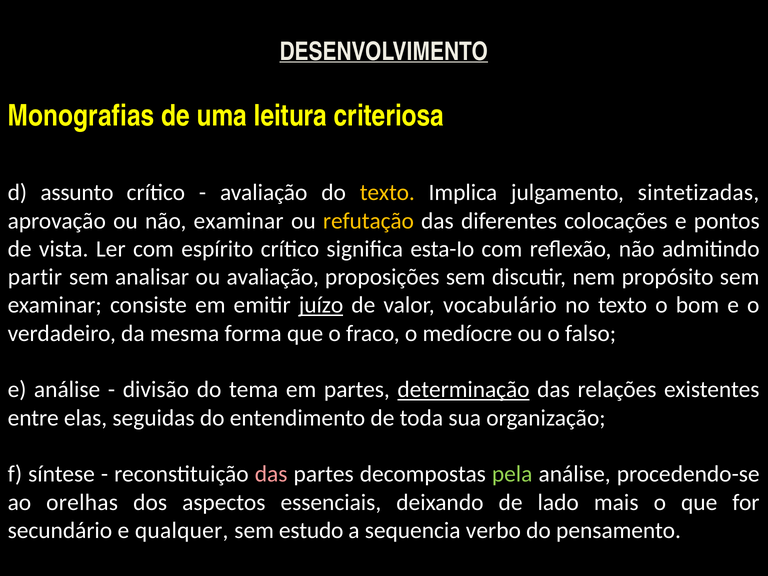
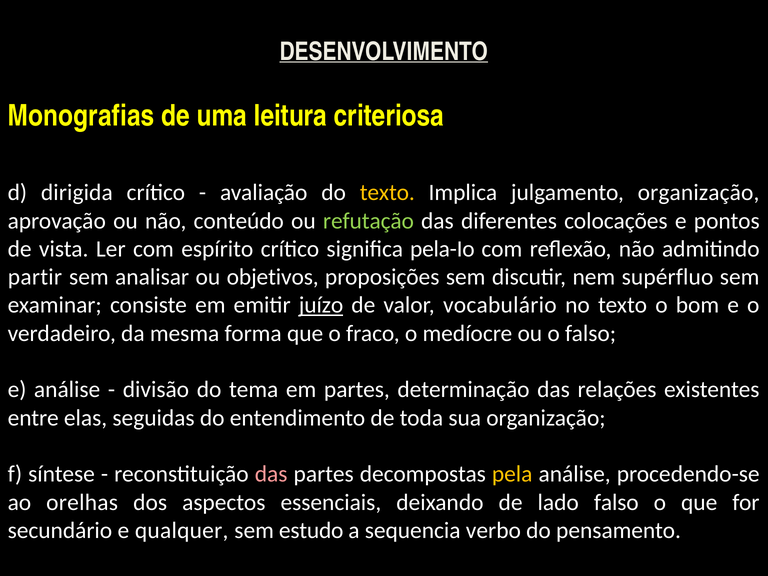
assunto: assunto -> dirigida (77, 193)
julgamento sintetizadas: sintetizadas -> organização (699, 193)
não examinar: examinar -> conteúdo (239, 221)
refutação colour: yellow -> light green (368, 221)
esta-Io: esta-Io -> pela-Io (442, 249)
ou avaliação: avaliação -> objetivos (273, 277)
propósito: propósito -> supérfluo (668, 277)
determinação underline: present -> none (464, 390)
pela colour: light green -> yellow (512, 474)
lado mais: mais -> falso (616, 502)
